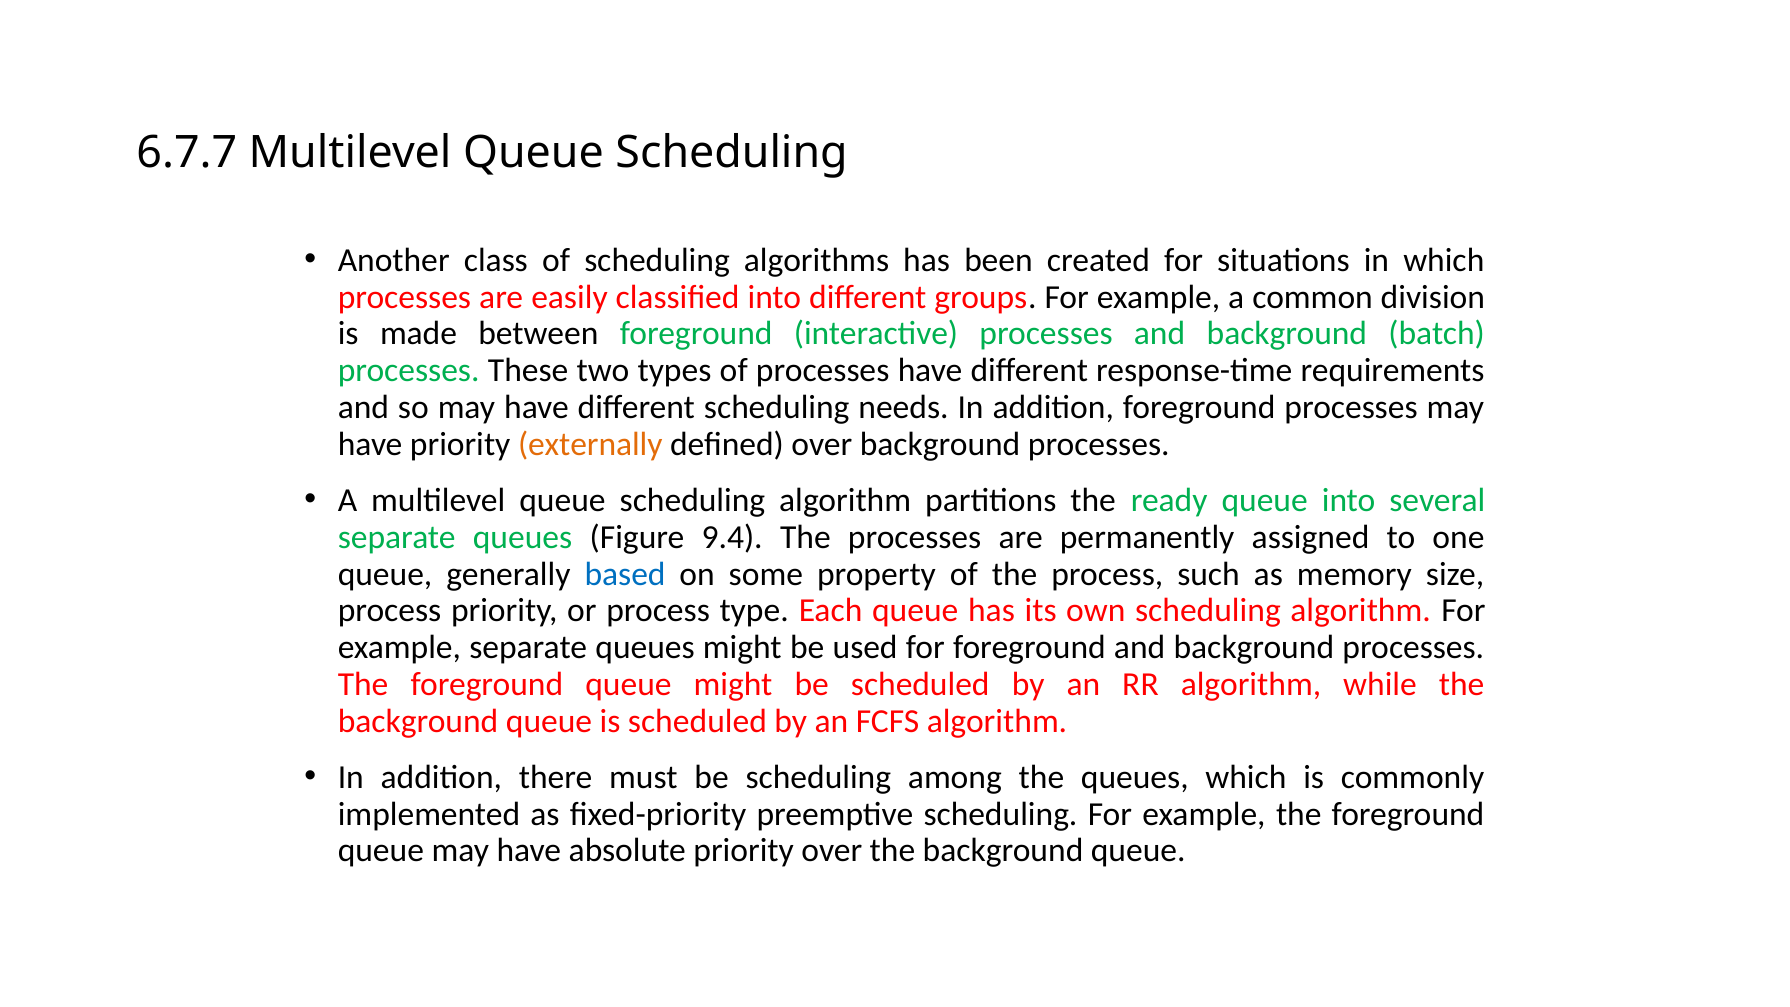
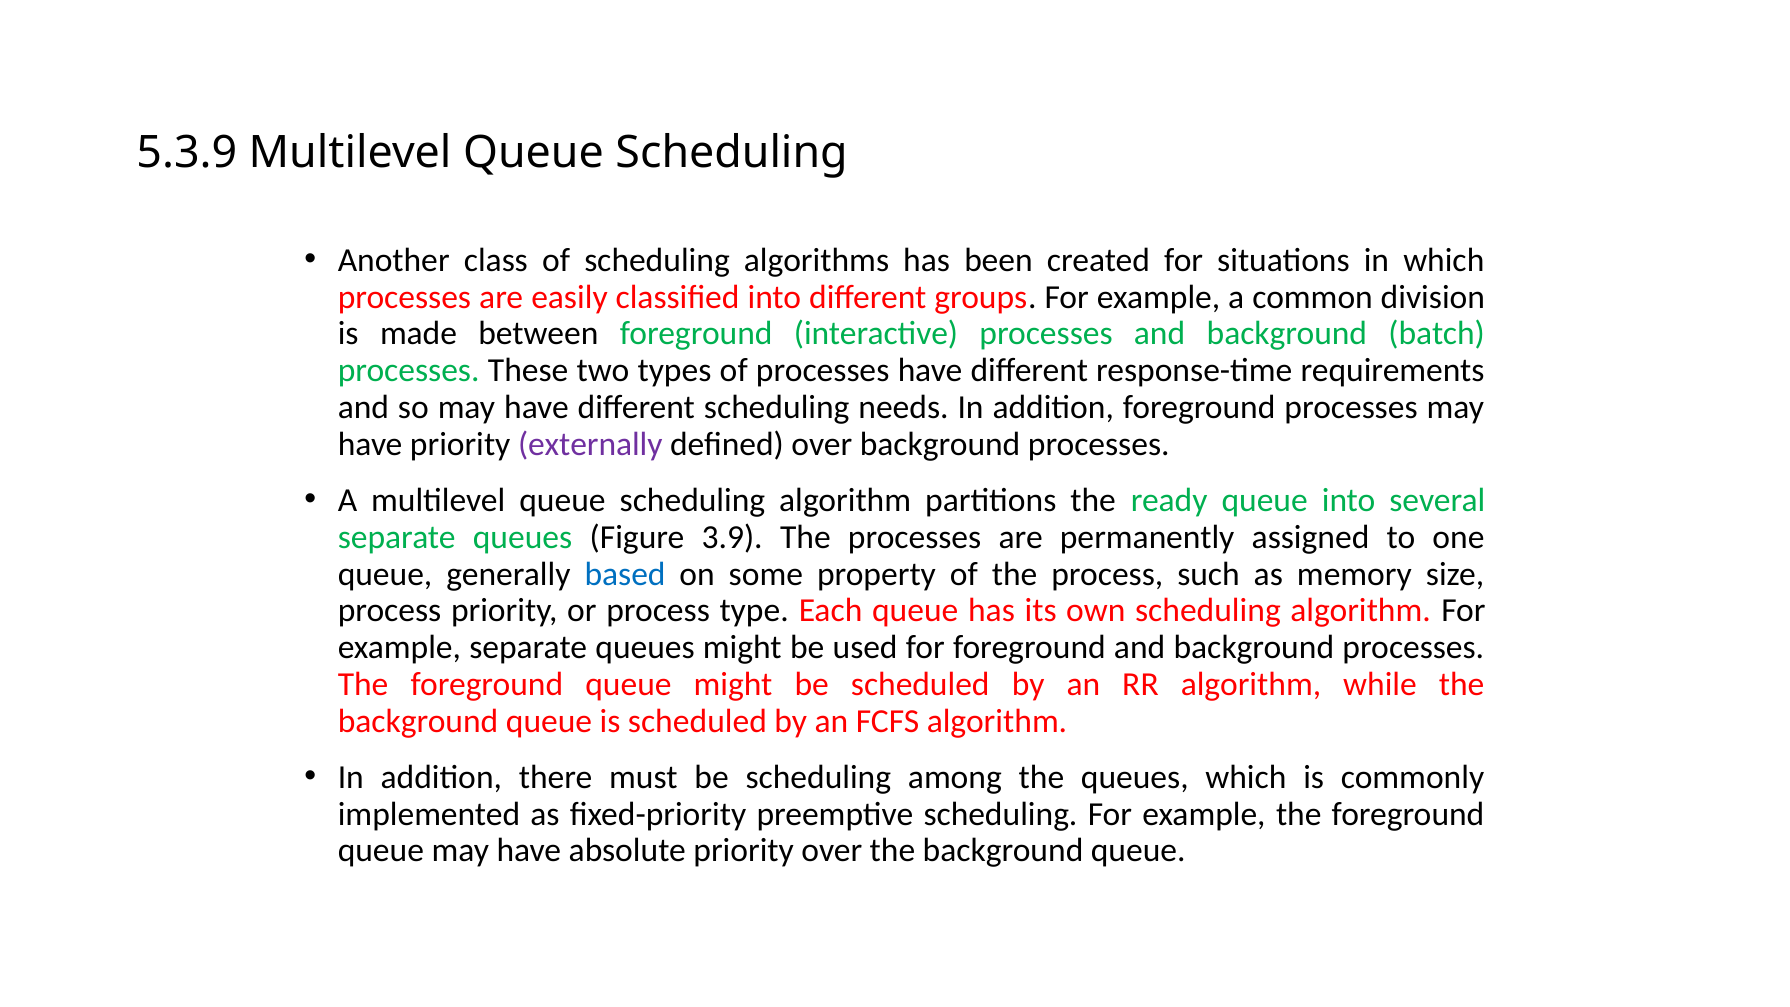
6.7.7: 6.7.7 -> 5.3.9 (187, 153)
externally colour: orange -> purple (590, 445)
9.4: 9.4 -> 3.9 (732, 537)
